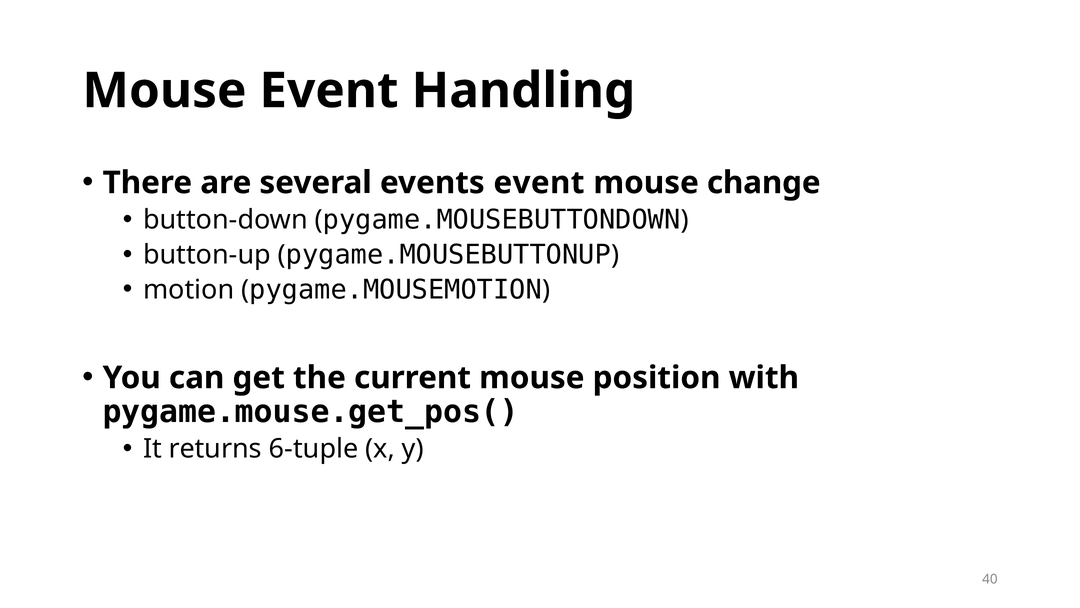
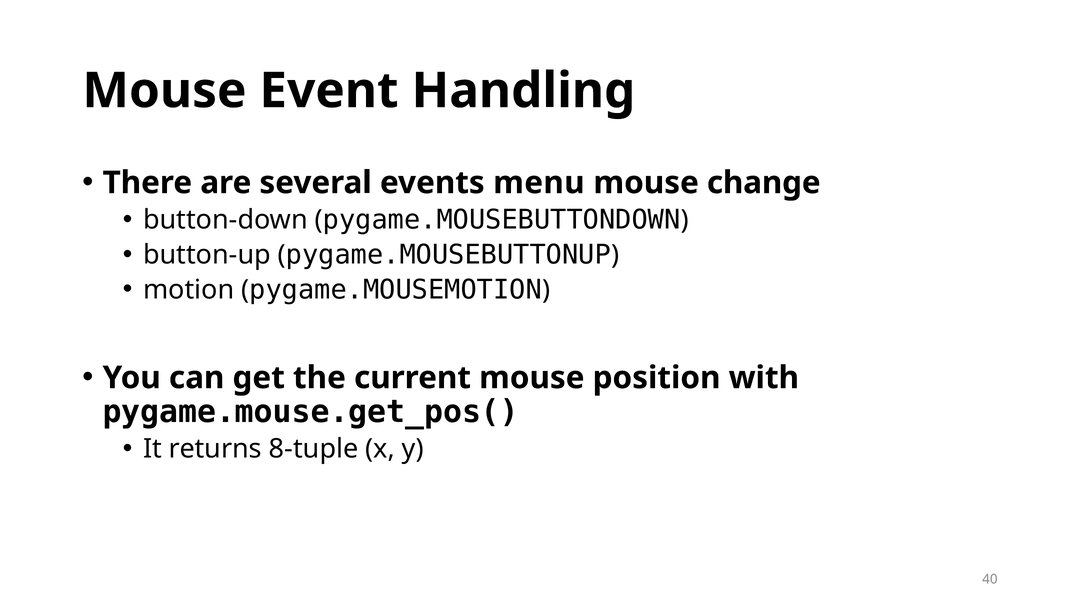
events event: event -> menu (539, 183)
6-tuple: 6-tuple -> 8-tuple (314, 449)
